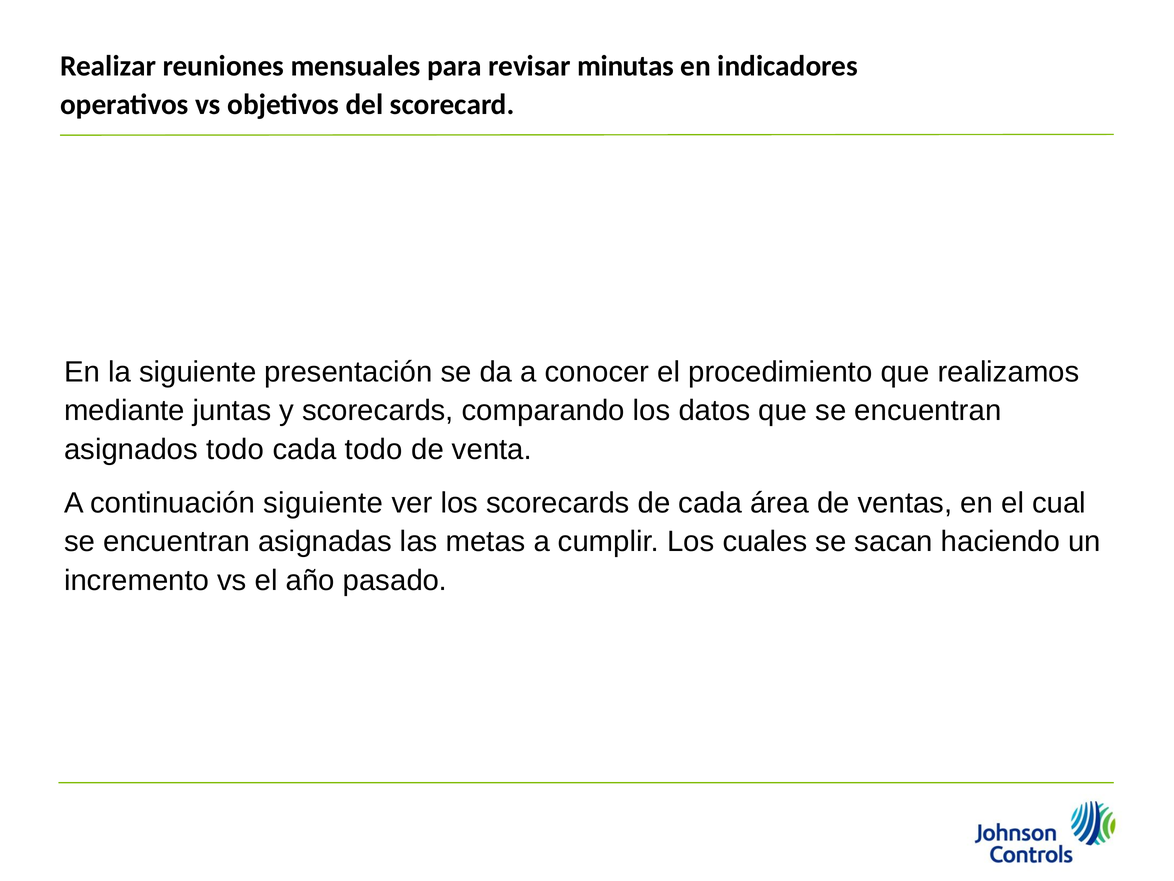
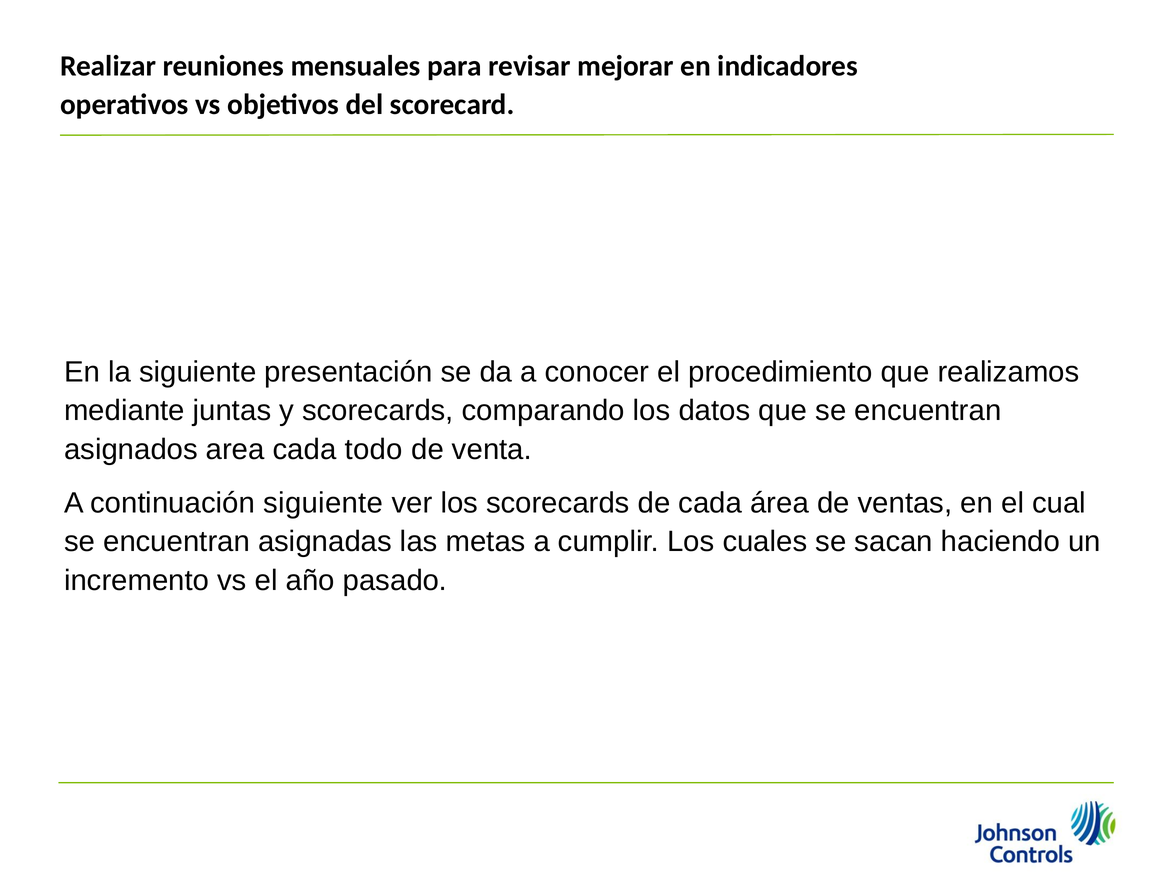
minutas: minutas -> mejorar (626, 66)
asignados todo: todo -> area (235, 449)
